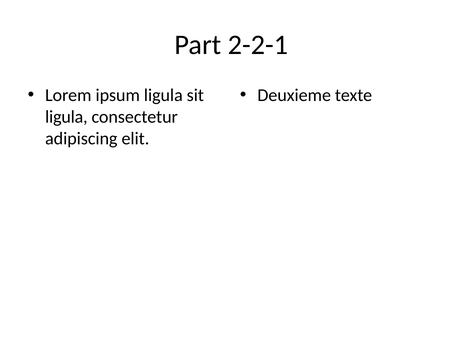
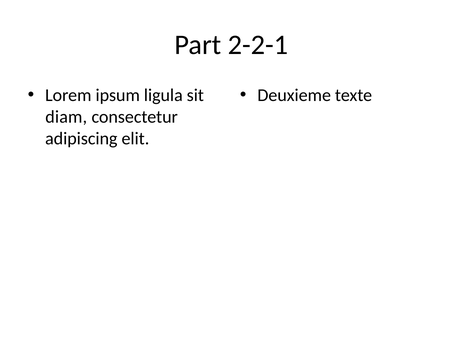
ligula: ligula -> diam (66, 117)
